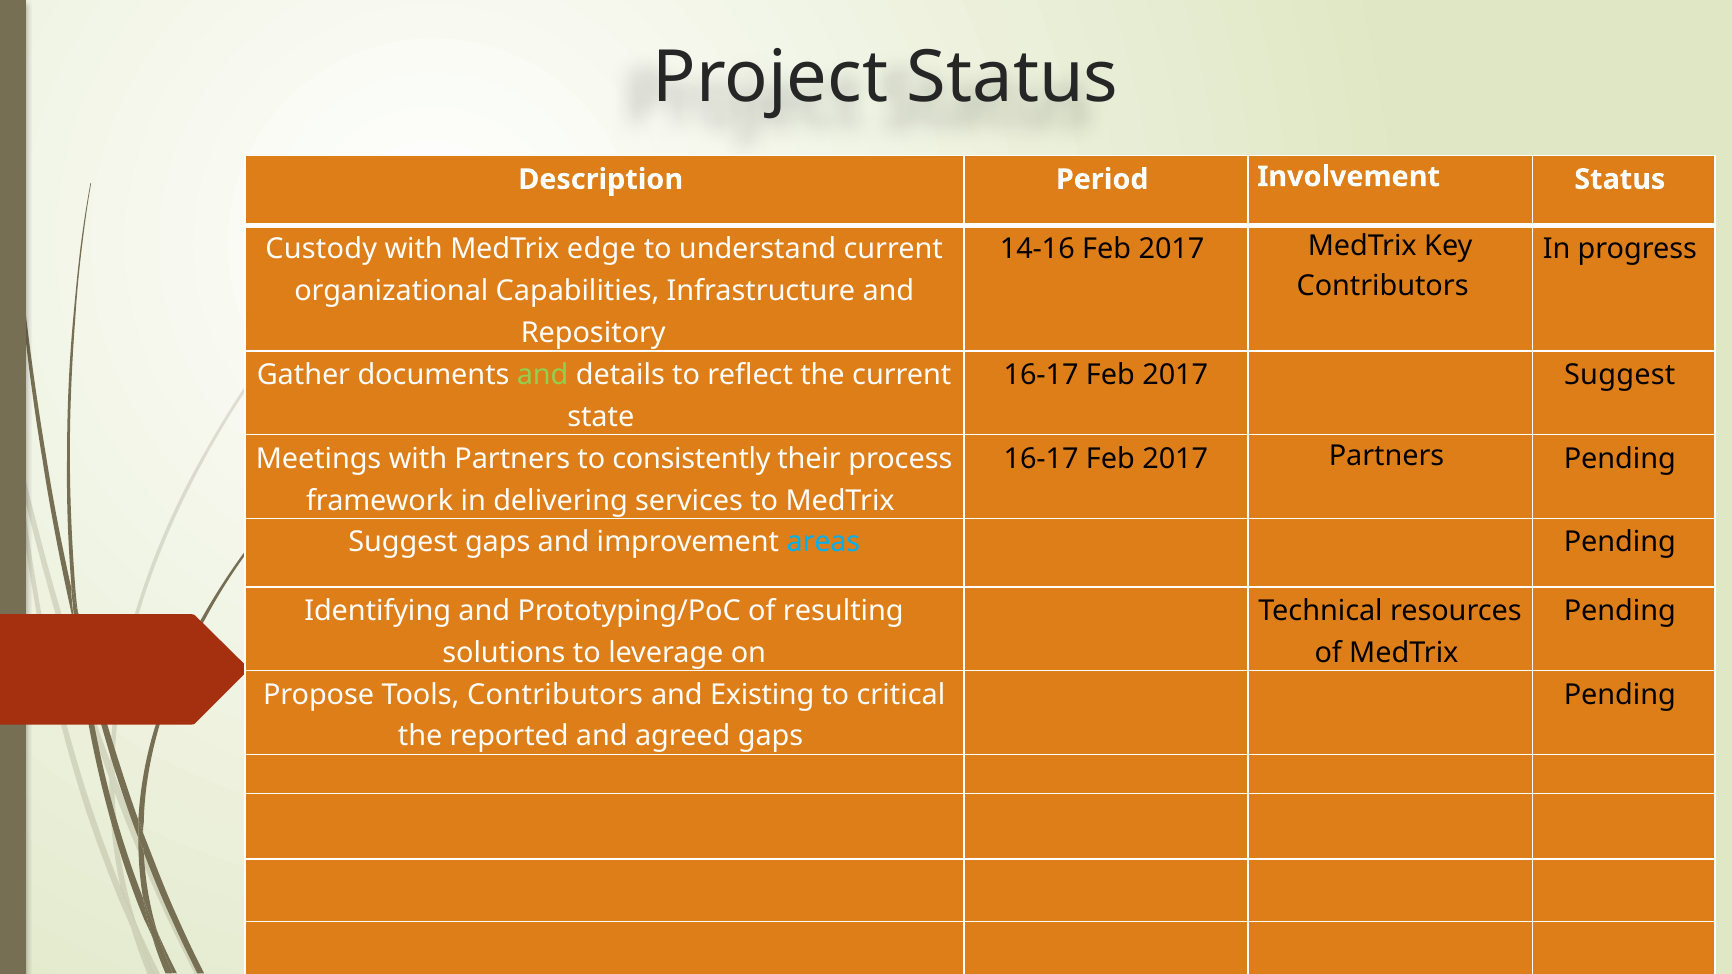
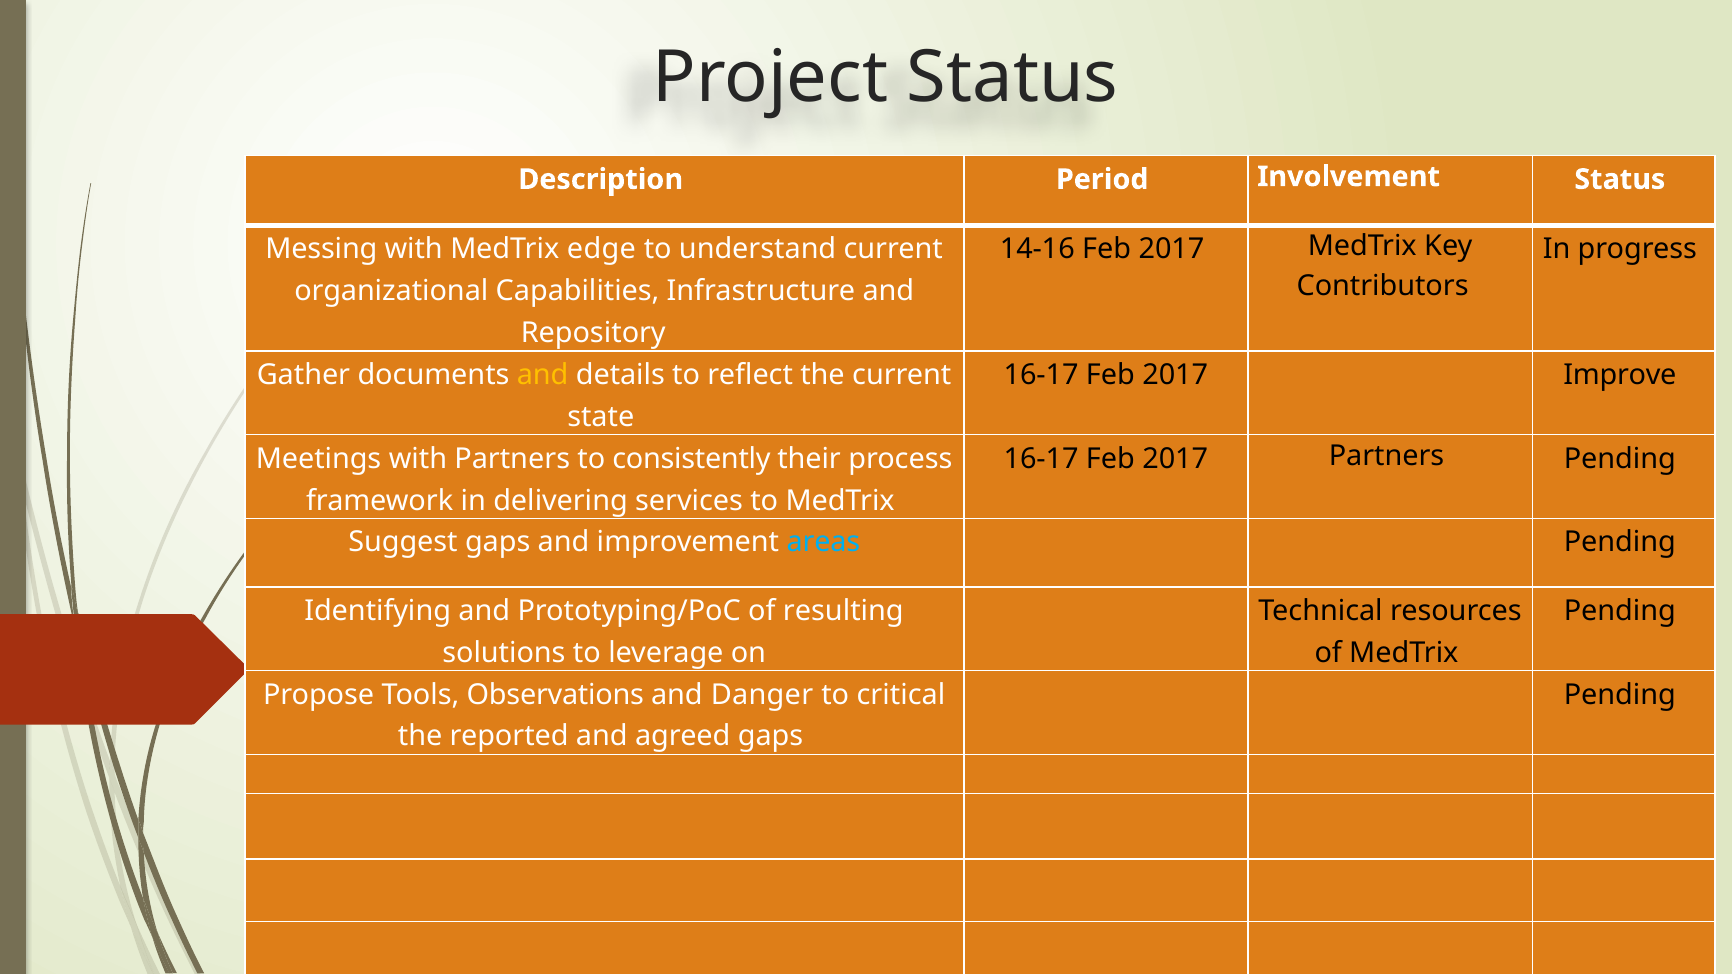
Custody: Custody -> Messing (321, 249)
and colour: light green -> yellow (543, 375)
2017 Suggest: Suggest -> Improve (1620, 375)
Tools Contributors: Contributors -> Observations (555, 695)
Existing: Existing -> Danger (762, 695)
